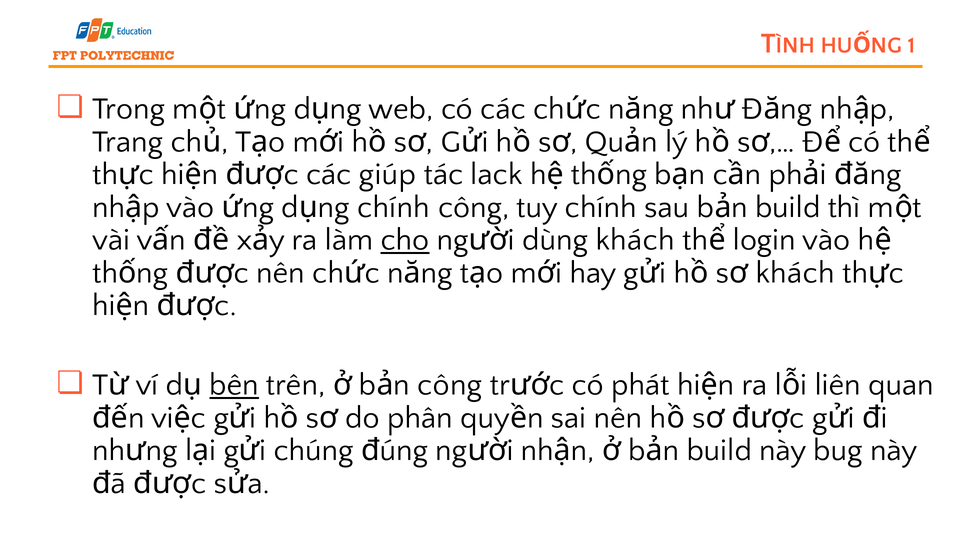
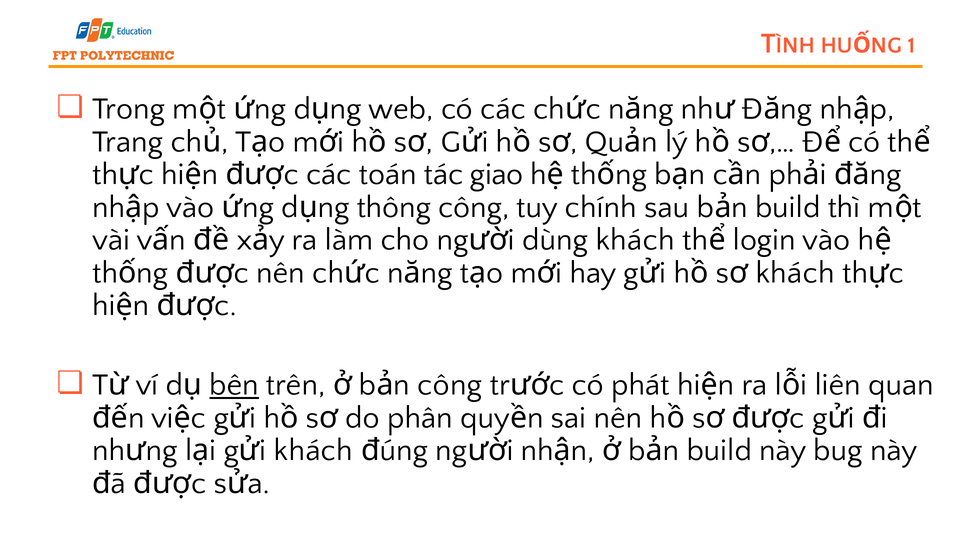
giúp: giúp -> toán (388, 174)
lack: lack -> giao (497, 174)
chính: chính -> thông (394, 207)
cho underline: present -> none (405, 240)
chúng: chúng -> khách (313, 450)
